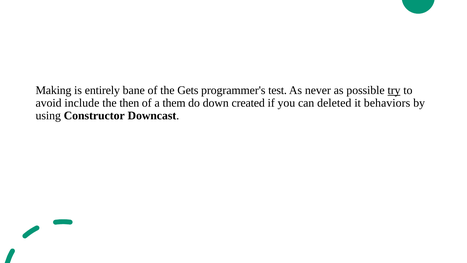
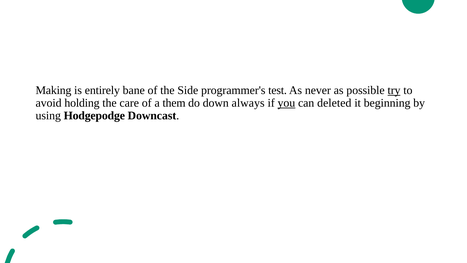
Gets: Gets -> Side (188, 90)
include: include -> holding (82, 103)
then: then -> care (129, 103)
created: created -> always (248, 103)
you underline: none -> present (286, 103)
behaviors: behaviors -> beginning (387, 103)
Constructor: Constructor -> Hodgepodge (94, 115)
